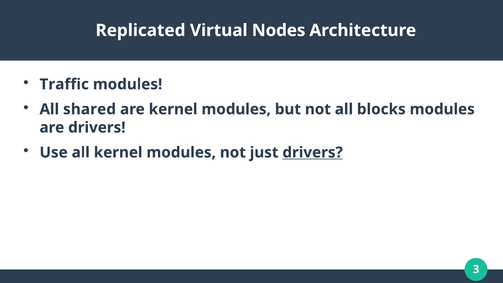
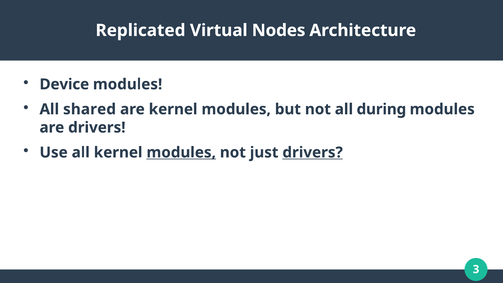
Traffic: Traffic -> Device (64, 84)
blocks: blocks -> during (381, 109)
modules underline: none -> present (181, 152)
